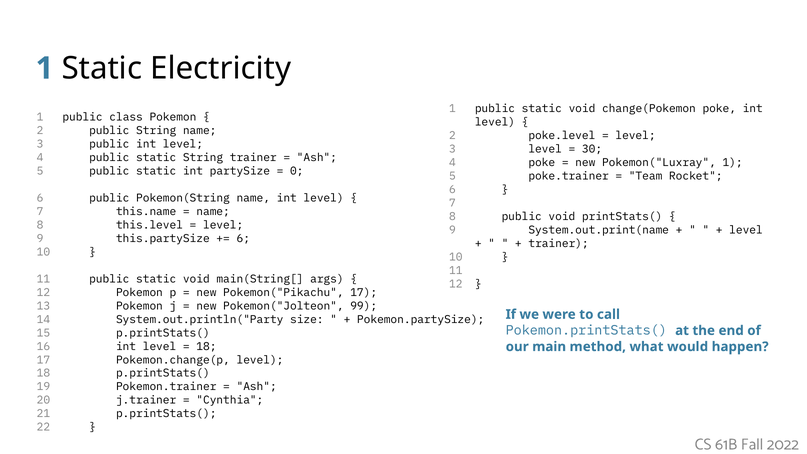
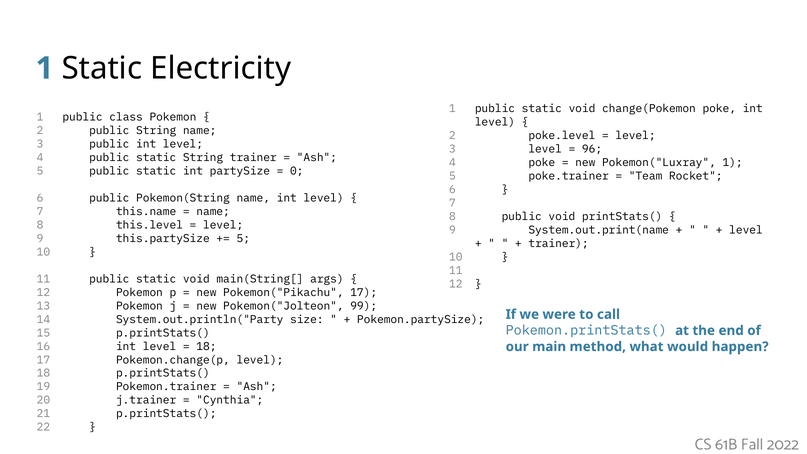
30: 30 -> 96 (592, 149)
6: 6 -> 5 (243, 239)
